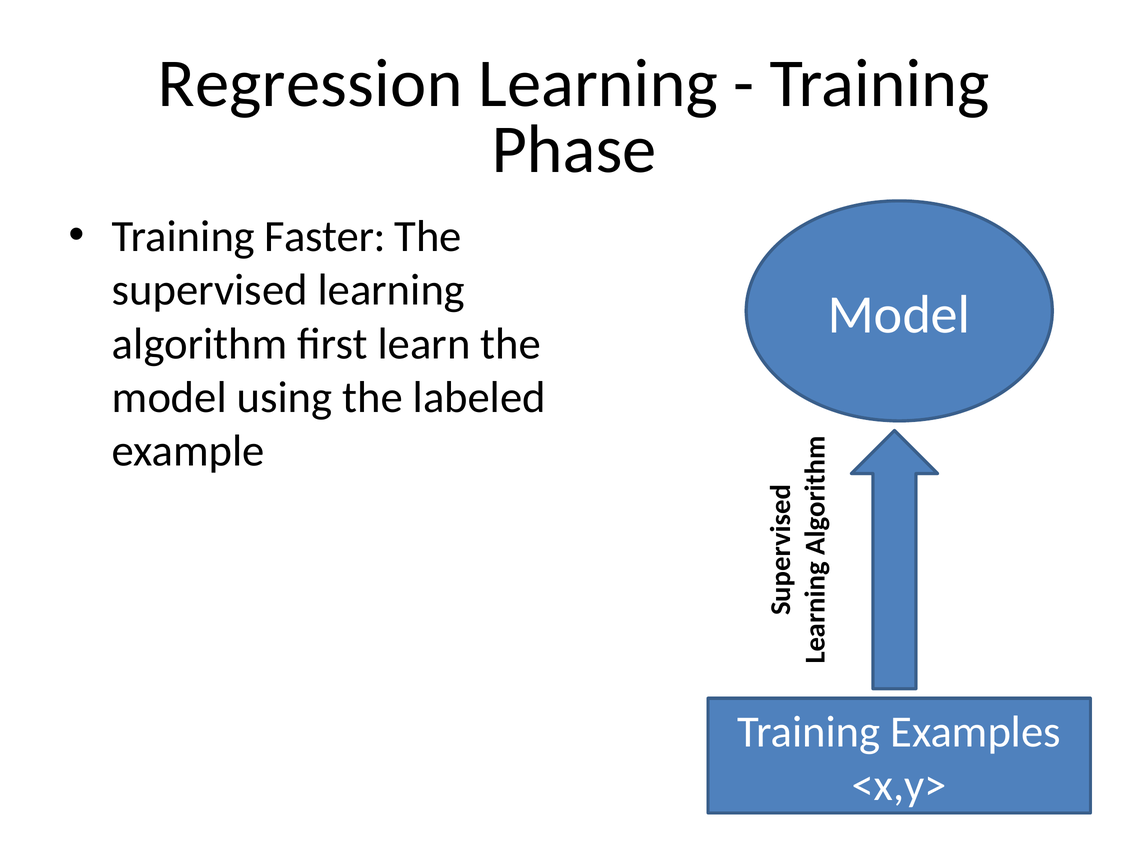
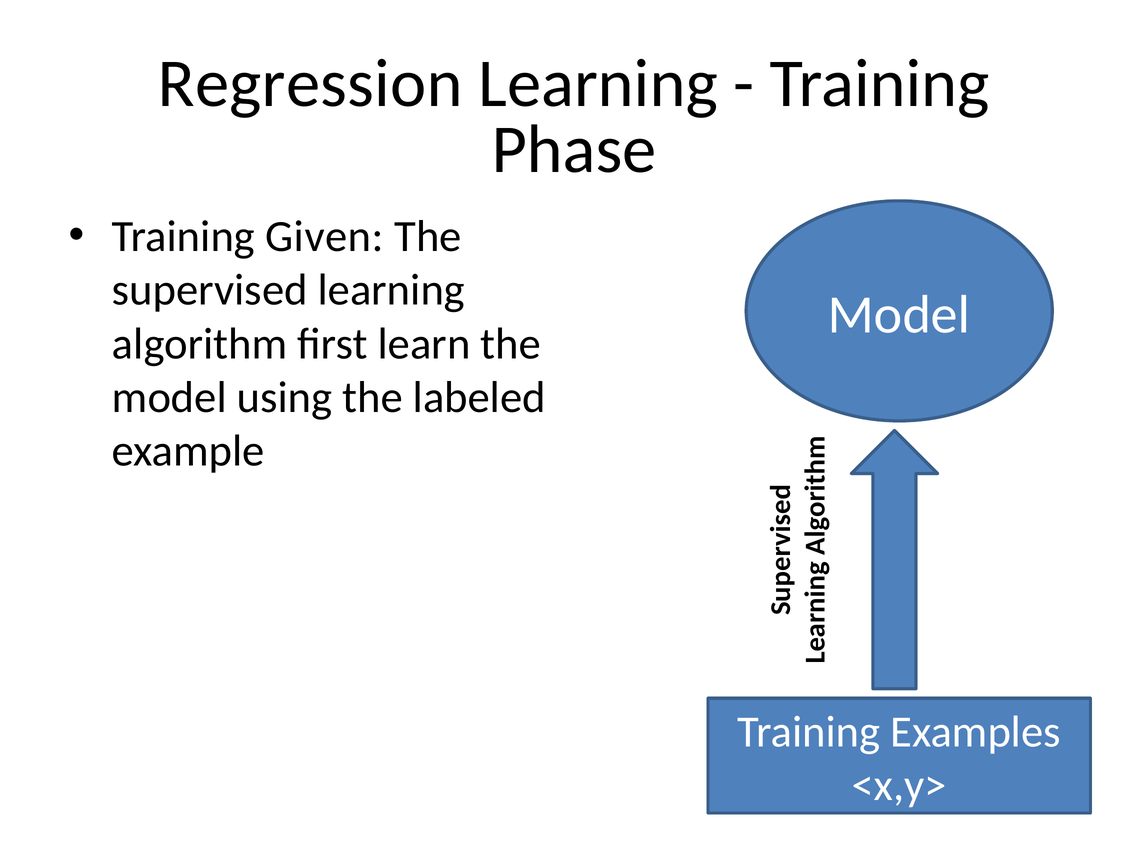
Faster: Faster -> Given (324, 237)
